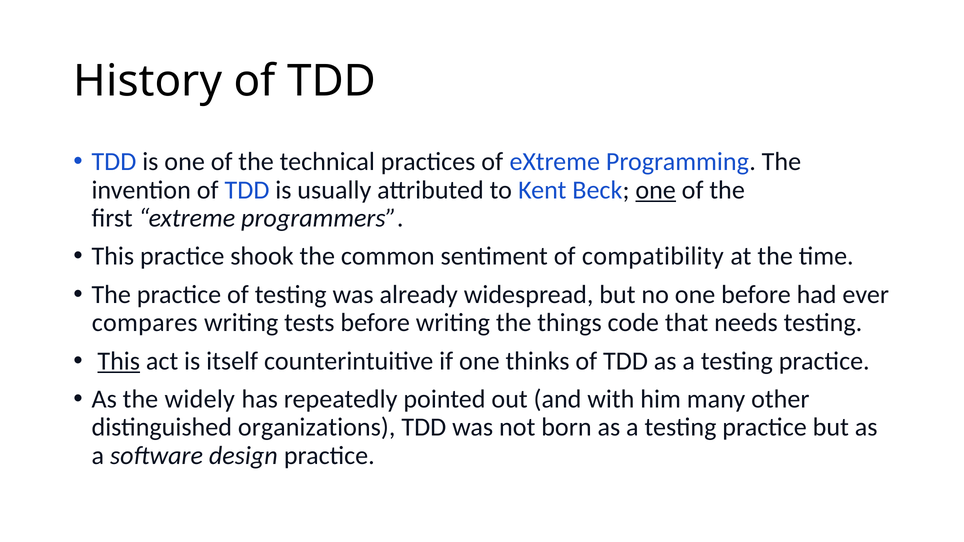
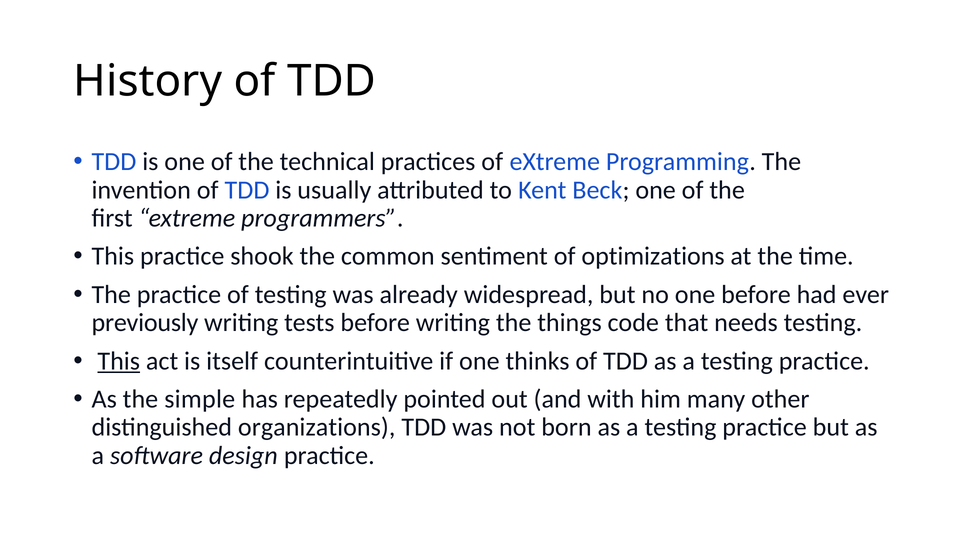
one underline: present -> none (656, 190)
compatibility: compatibility -> optimizations (653, 256)
compares: compares -> previously (145, 323)
widely: widely -> simple (200, 399)
